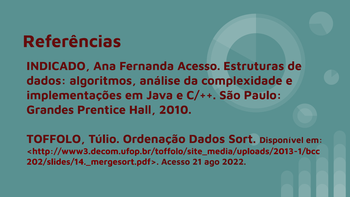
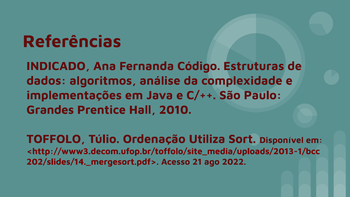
Fernanda Acesso: Acesso -> Código (199, 66)
Ordenação Dados: Dados -> Utiliza (207, 139)
